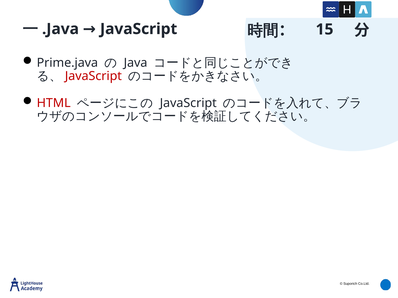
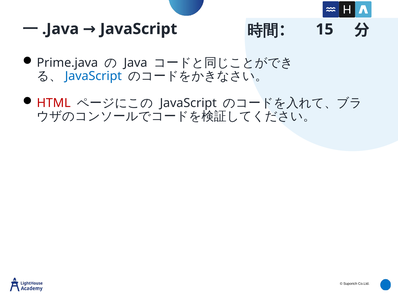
JavaScript colour: red -> blue (93, 76)
